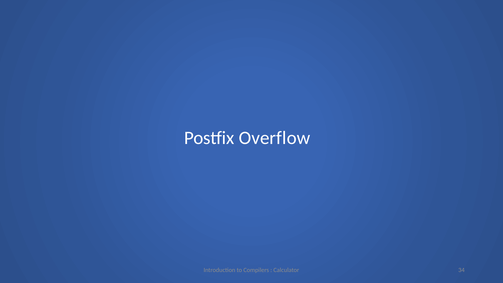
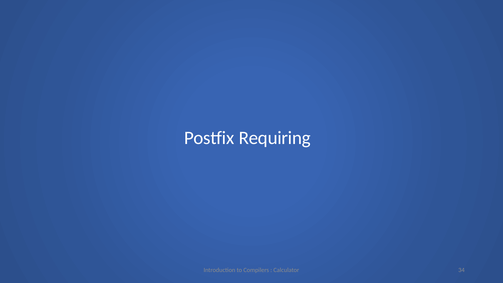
Overflow: Overflow -> Requiring (275, 138)
